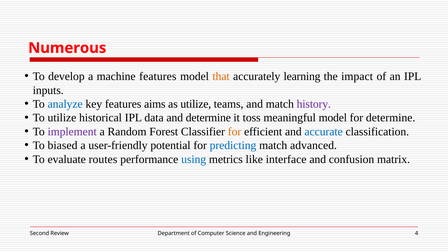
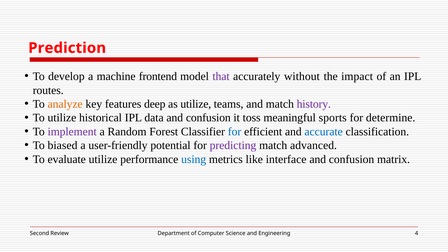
Numerous: Numerous -> Prediction (67, 48)
machine features: features -> frontend (158, 76)
that colour: orange -> purple (221, 76)
learning: learning -> without (302, 76)
inputs: inputs -> routes (48, 90)
analyze colour: blue -> orange (65, 104)
aims: aims -> deep (155, 104)
data and determine: determine -> confusion (208, 118)
meaningful model: model -> sports (333, 118)
for colour: orange -> blue (235, 132)
predicting colour: blue -> purple (233, 145)
evaluate routes: routes -> utilize (103, 159)
